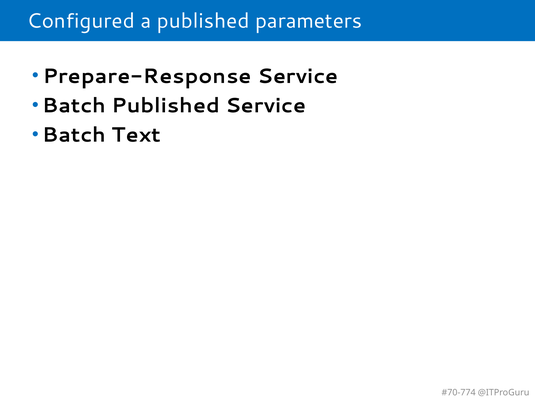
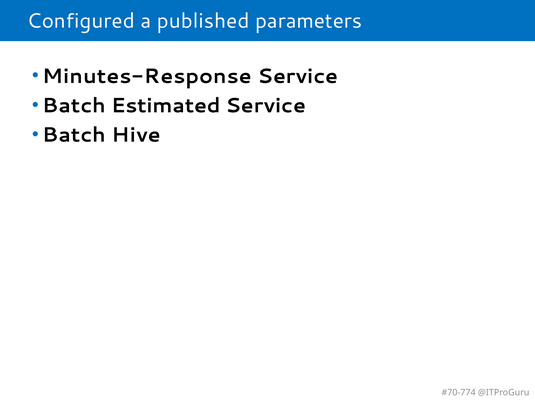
Prepare-Response: Prepare-Response -> Minutes-Response (147, 76)
Batch Published: Published -> Estimated (166, 106)
Text: Text -> Hive (136, 135)
